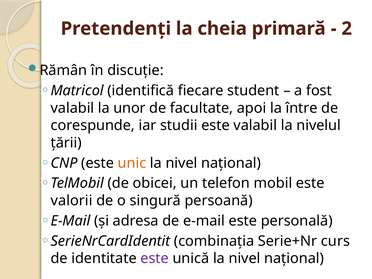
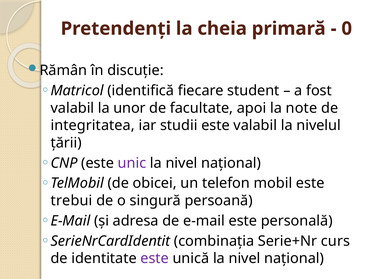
2: 2 -> 0 (347, 29)
între: între -> note (301, 108)
corespunde: corespunde -> integritatea (93, 125)
unic colour: orange -> purple (132, 163)
valorii: valorii -> trebui (72, 201)
